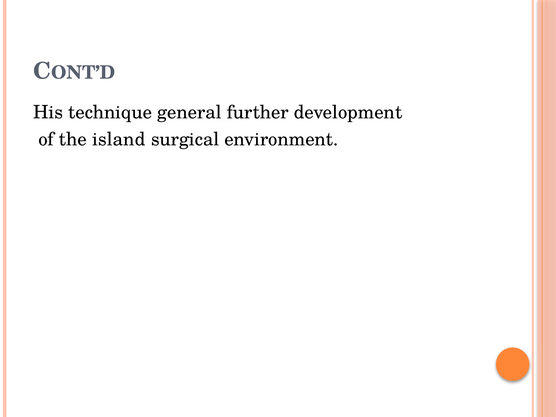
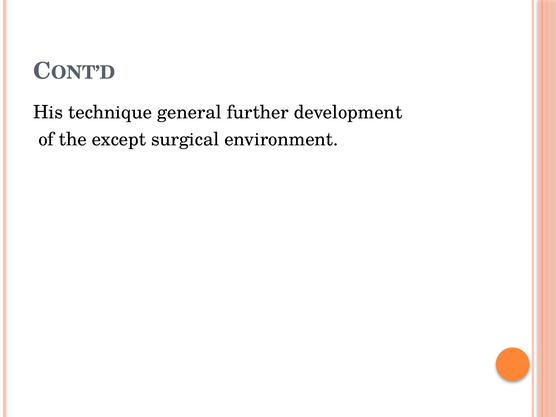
island: island -> except (119, 139)
